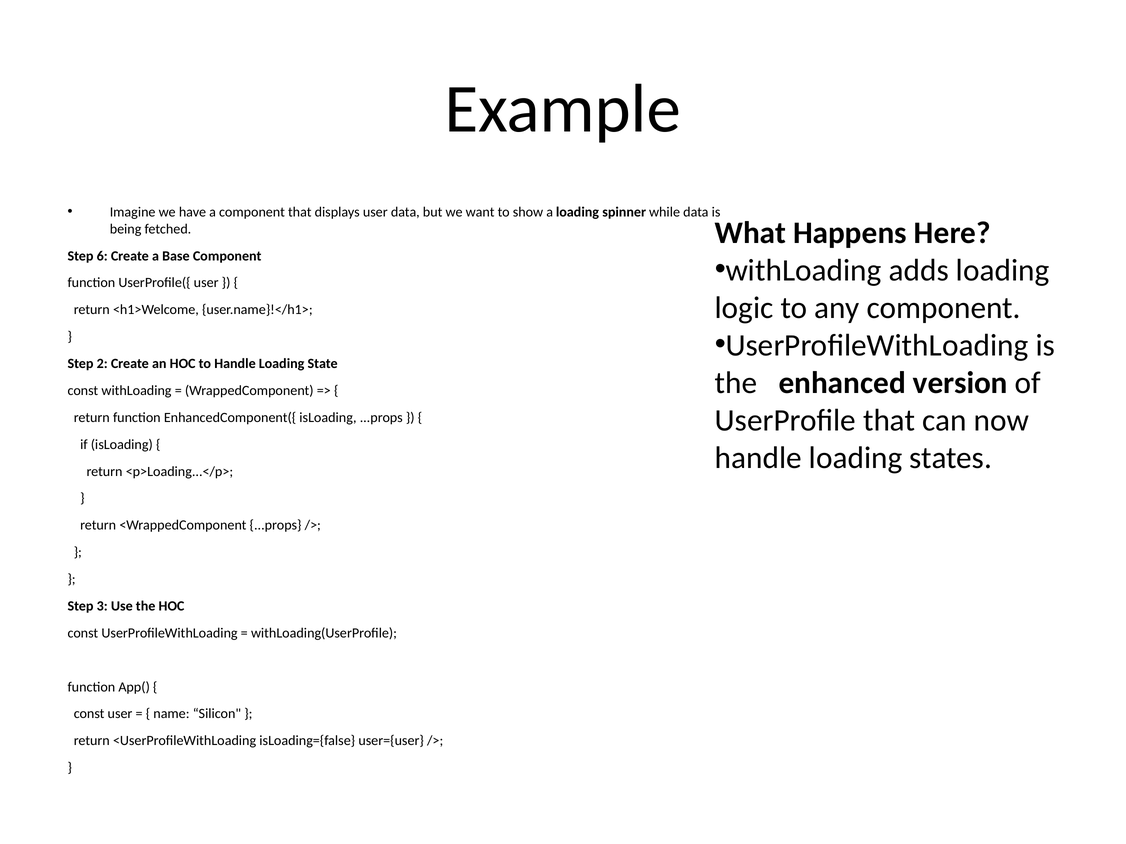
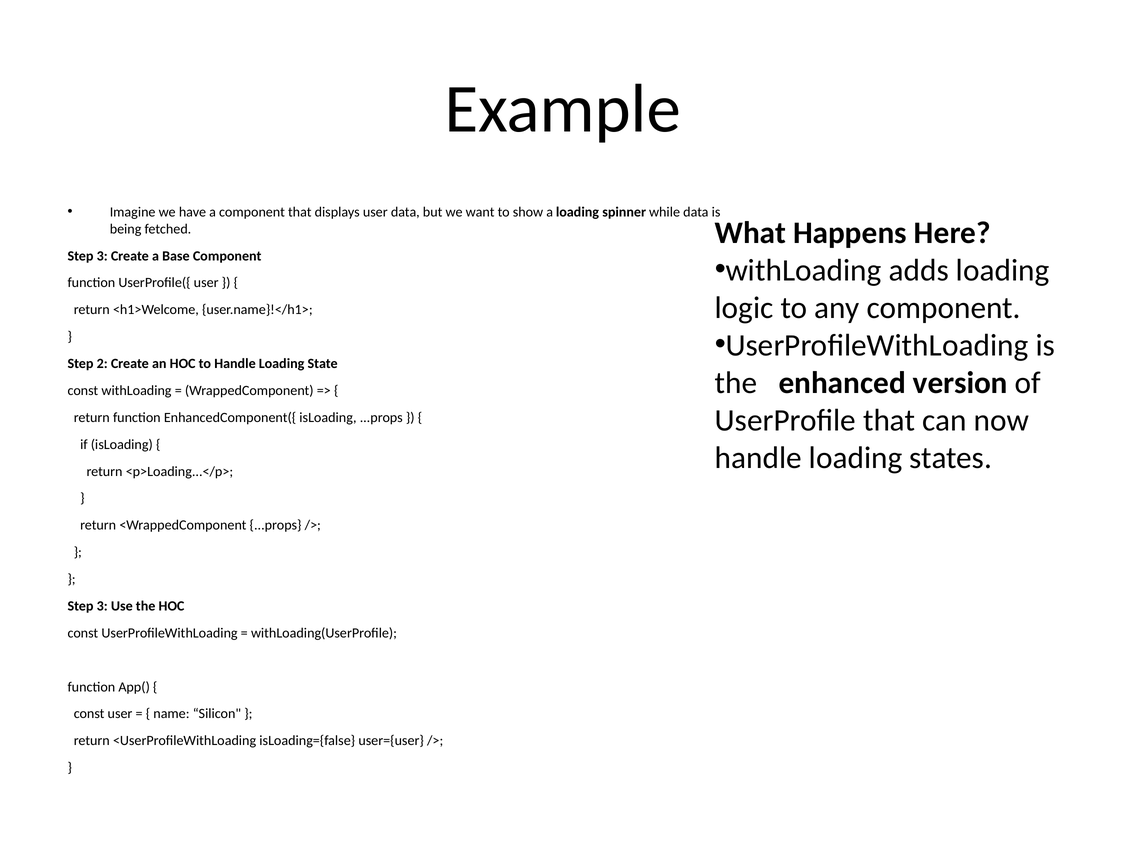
6: 6 -> 3 (102, 256)
